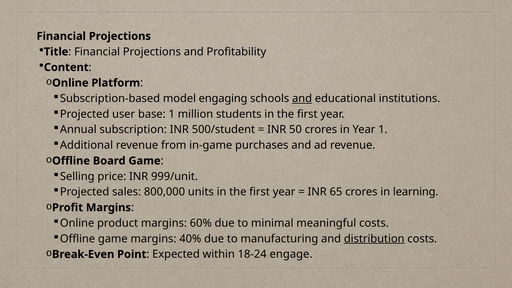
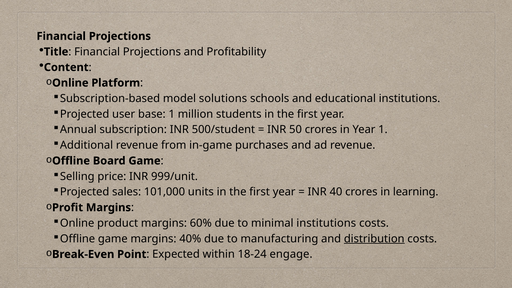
engaging: engaging -> solutions (223, 98)
and underline: present -> none (302, 98)
800,000: 800,000 -> 101,000 (164, 192)
65: 65 -> 40 (336, 192)
minimal meaningful: meaningful -> institutions (326, 223)
